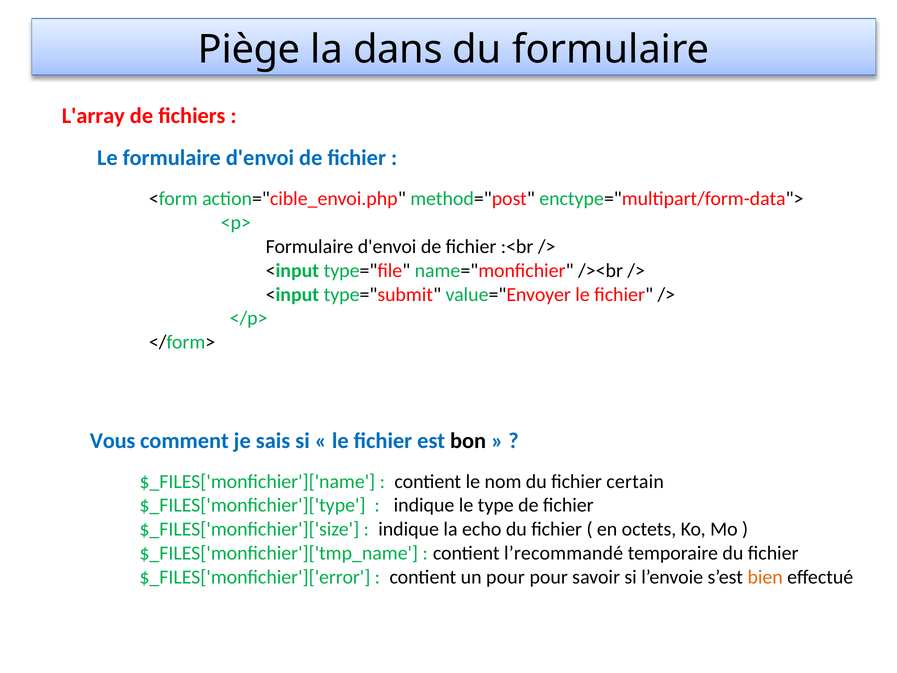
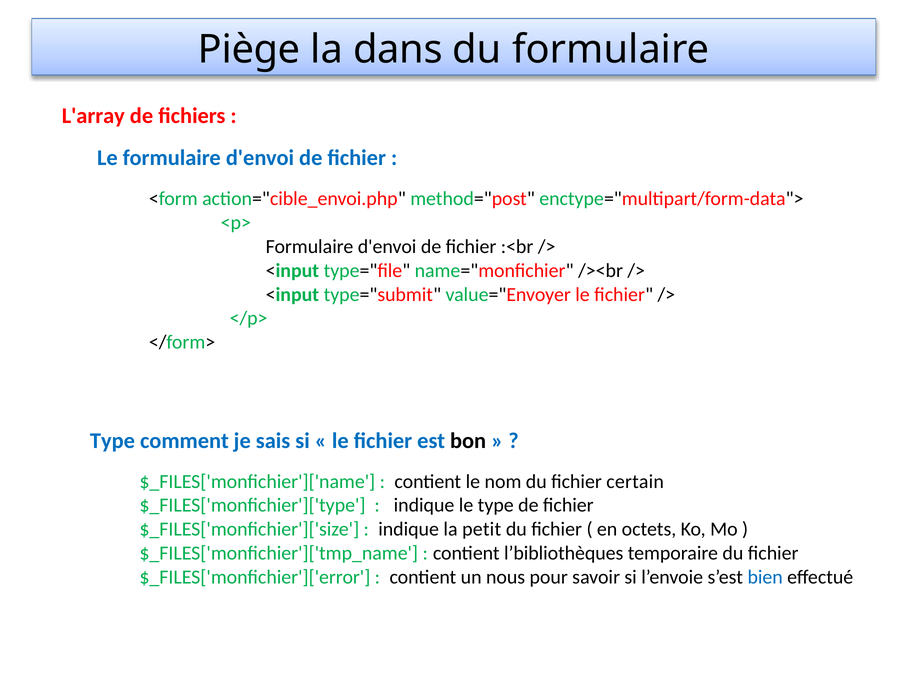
Vous: Vous -> Type (112, 441)
echo: echo -> petit (482, 529)
l’recommandé: l’recommandé -> l’bibliothèques (564, 553)
un pour: pour -> nous (506, 577)
bien colour: orange -> blue (765, 577)
